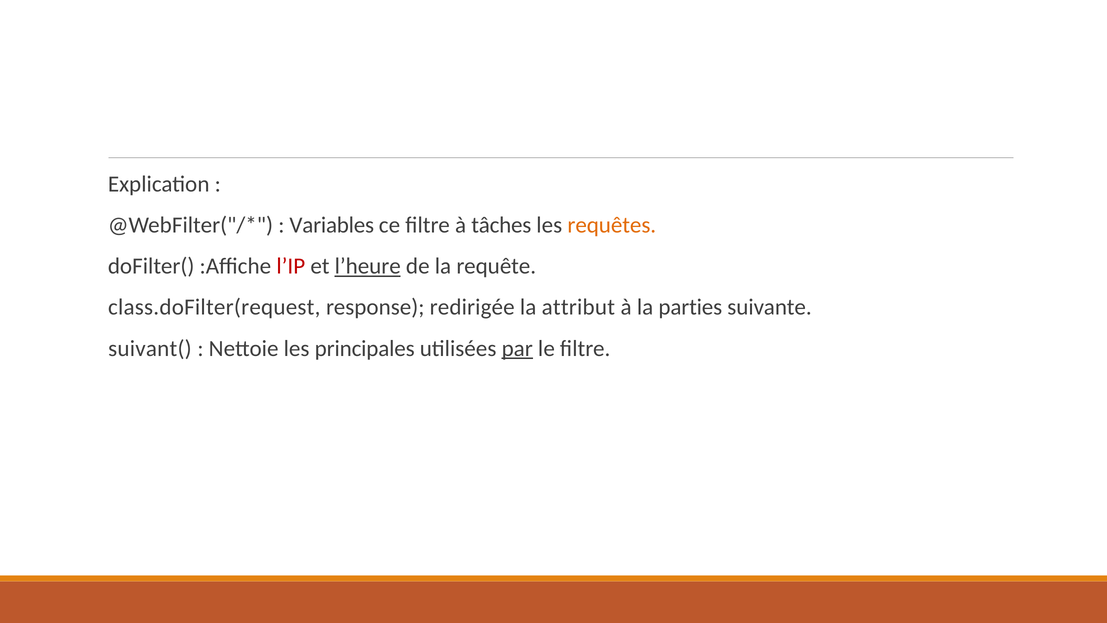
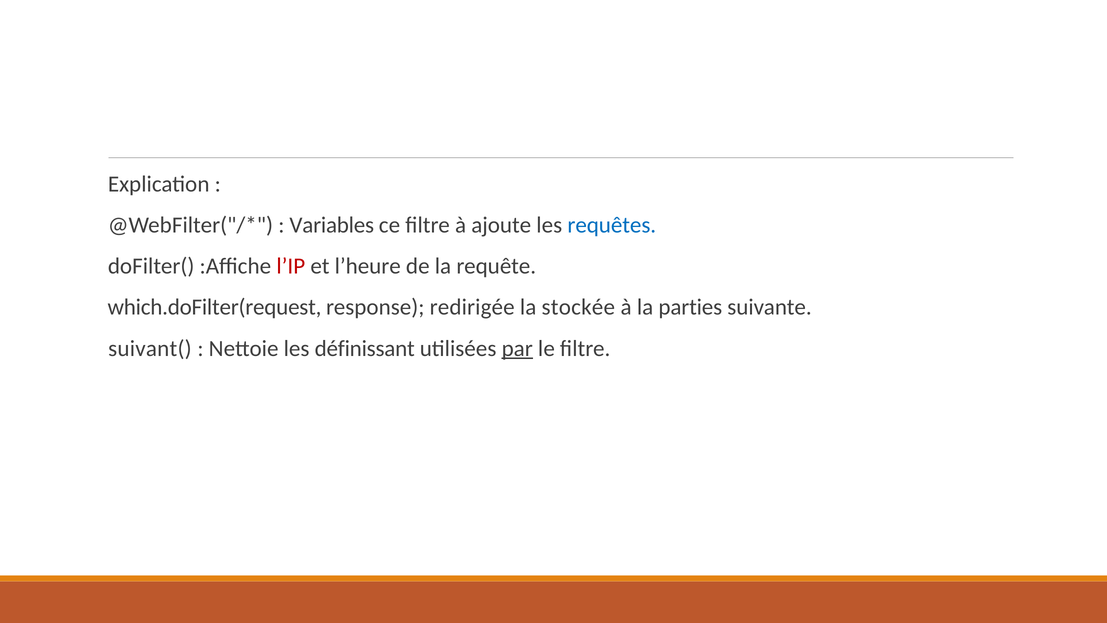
tâches: tâches -> ajoute (501, 225)
requêtes colour: orange -> blue (612, 225)
l’heure underline: present -> none (368, 266)
class.doFilter(request: class.doFilter(request -> which.doFilter(request (214, 307)
attribut: attribut -> stockée (578, 307)
principales: principales -> définissant (365, 348)
